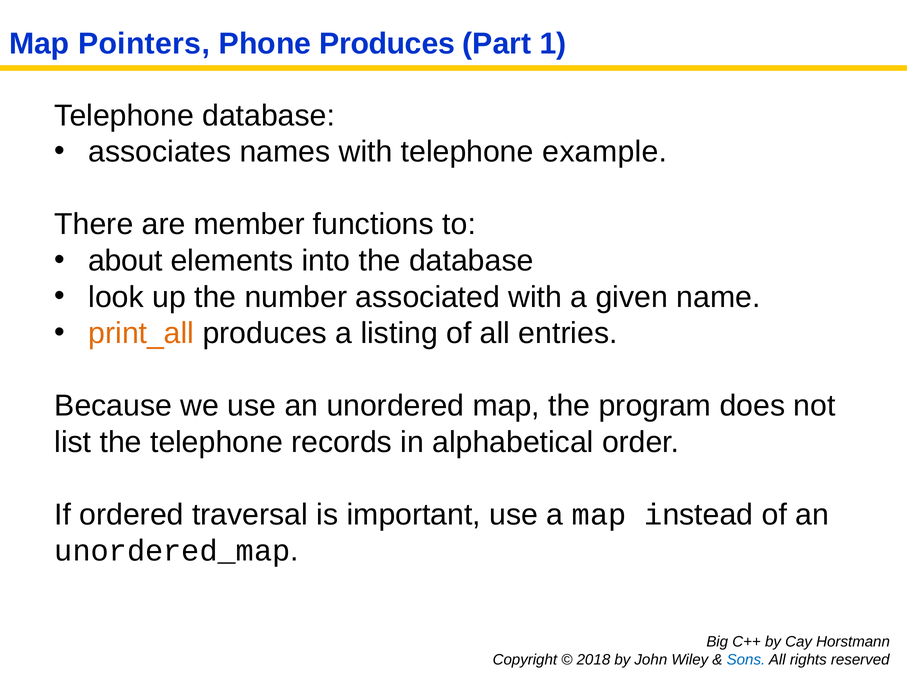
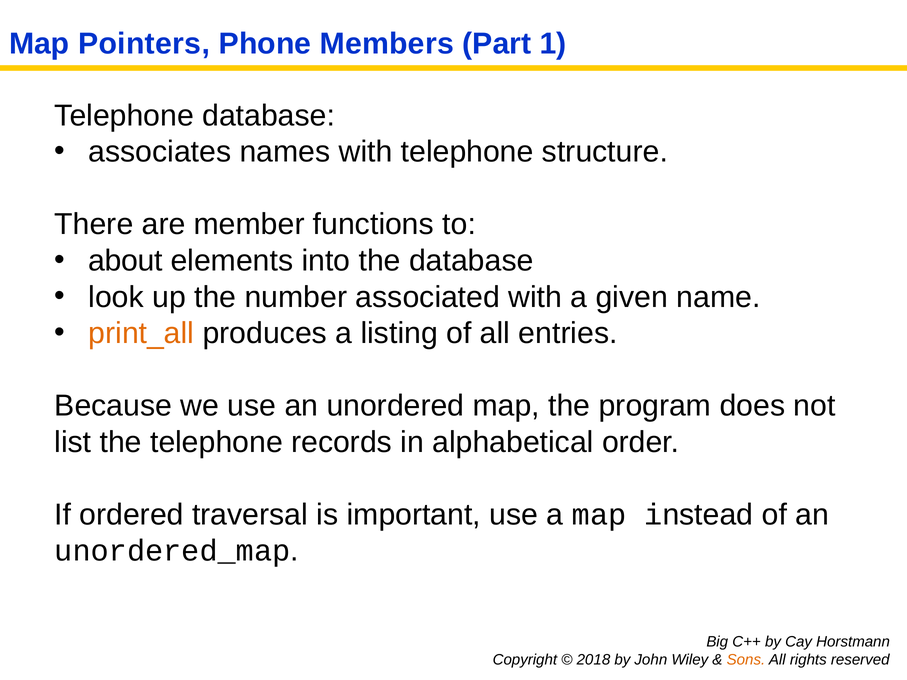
Phone Produces: Produces -> Members (387, 44)
example: example -> structure (605, 152)
Sons colour: blue -> orange (746, 660)
